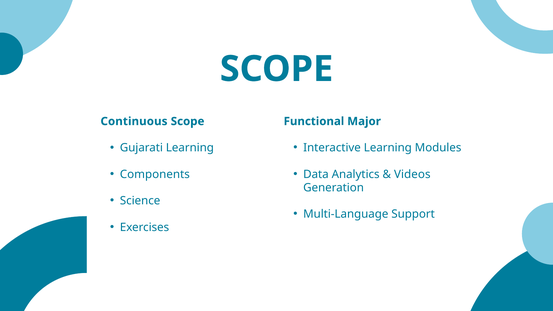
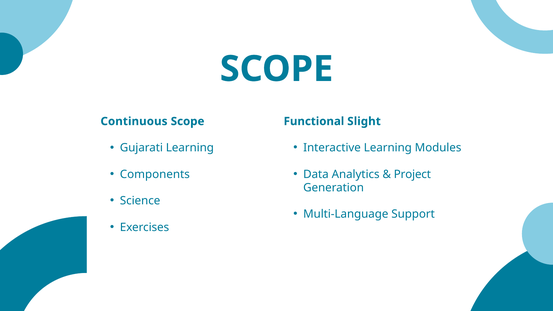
Major: Major -> Slight (364, 121)
Videos: Videos -> Project (412, 174)
